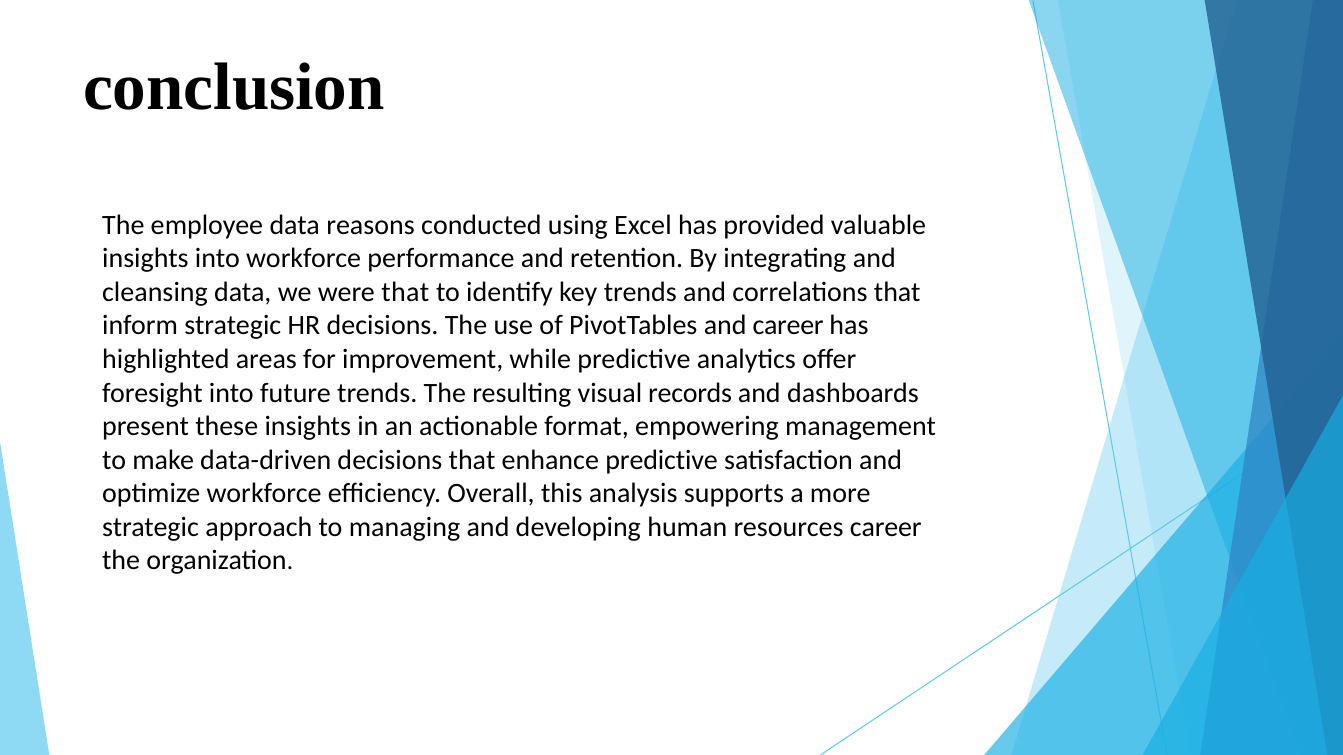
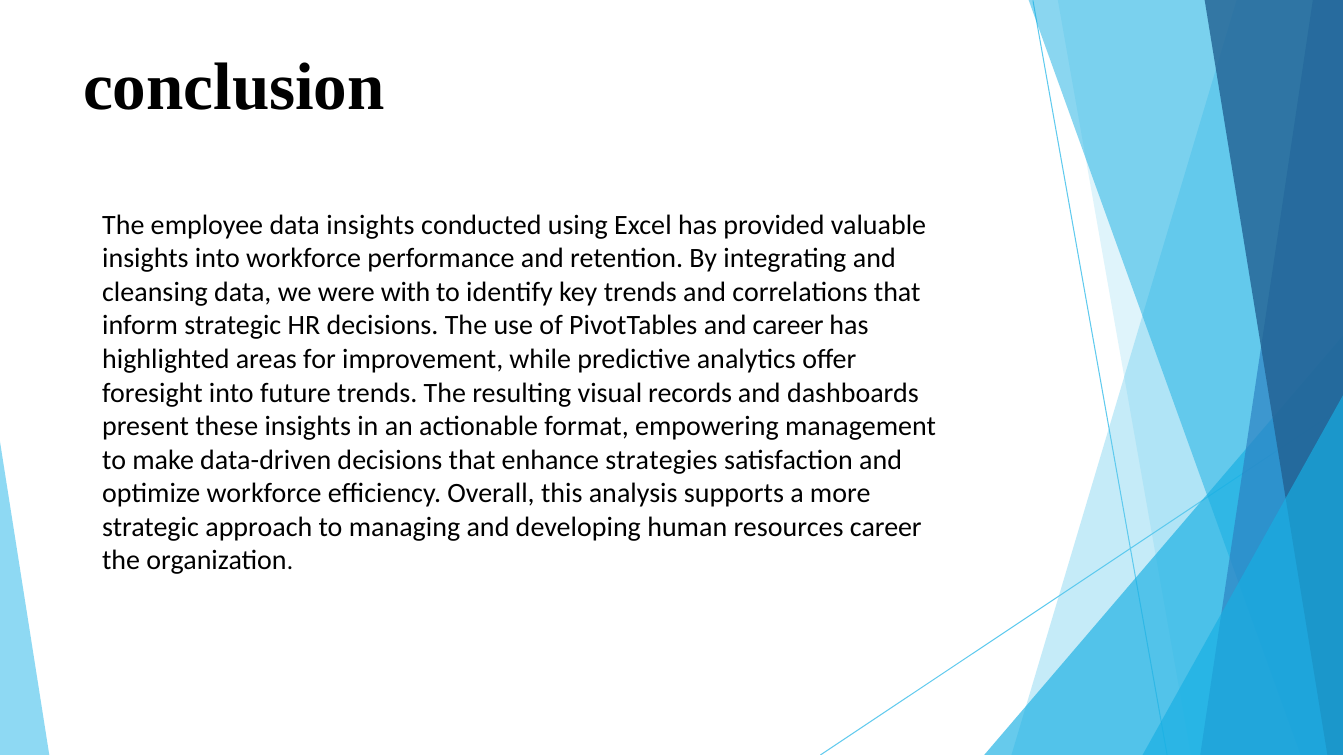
data reasons: reasons -> insights (370, 225)
were that: that -> with (406, 292)
enhance predictive: predictive -> strategies (661, 460)
